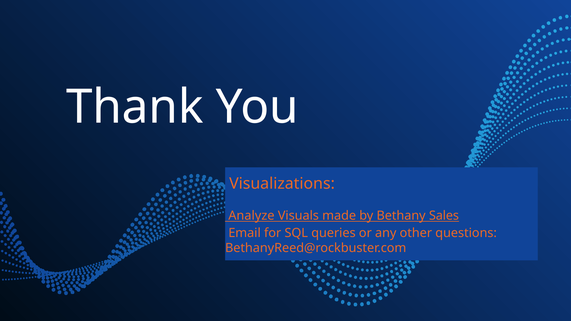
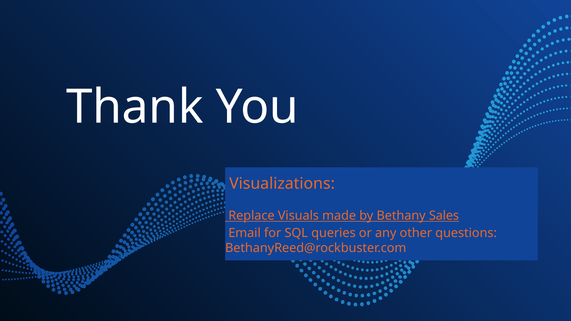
Analyze: Analyze -> Replace (251, 216)
